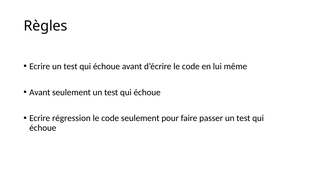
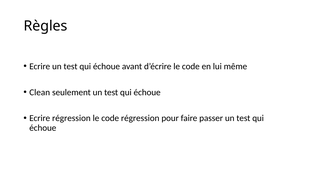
Avant: Avant -> Clean (40, 92)
code seulement: seulement -> régression (140, 118)
